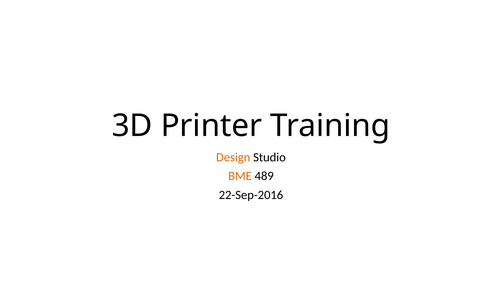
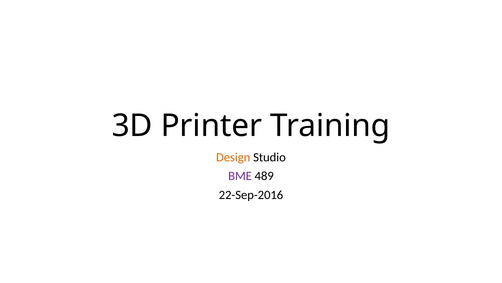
BME colour: orange -> purple (240, 176)
